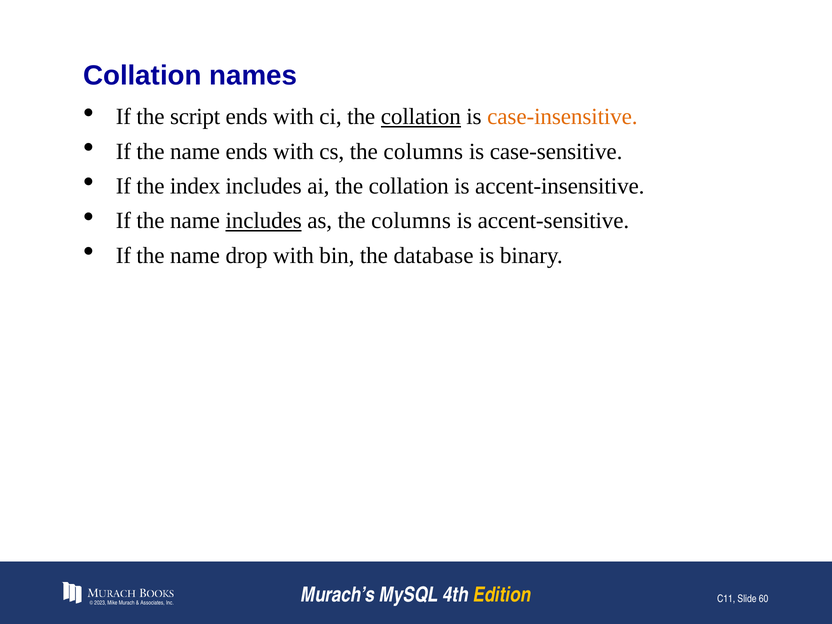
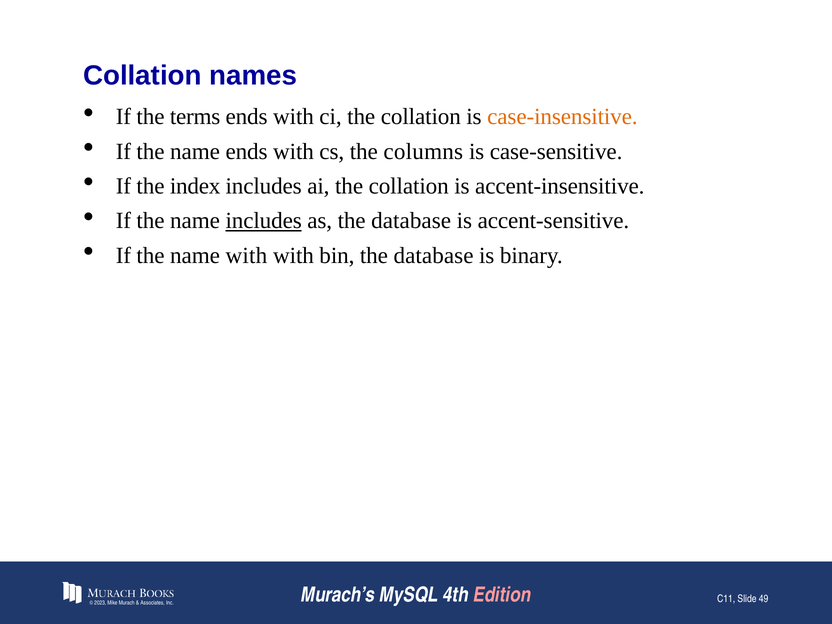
script: script -> terms (195, 117)
collation underline: present -> none (421, 117)
as the columns: columns -> database (411, 221)
name drop: drop -> with (246, 255)
Edition colour: yellow -> pink (502, 595)
60: 60 -> 49 (764, 599)
